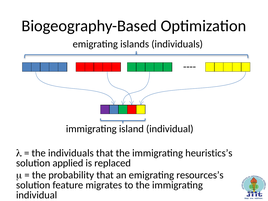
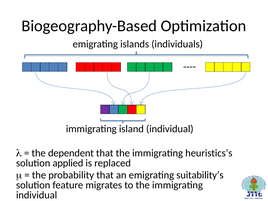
the individuals: individuals -> dependent (71, 153)
resources’s: resources’s -> suitability’s (200, 175)
